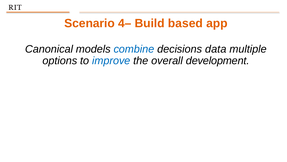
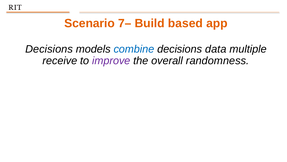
4–: 4– -> 7– (125, 23)
Canonical: Canonical -> Decisions (49, 49)
options: options -> receive (60, 61)
improve colour: blue -> purple (111, 61)
development: development -> randomness (218, 61)
